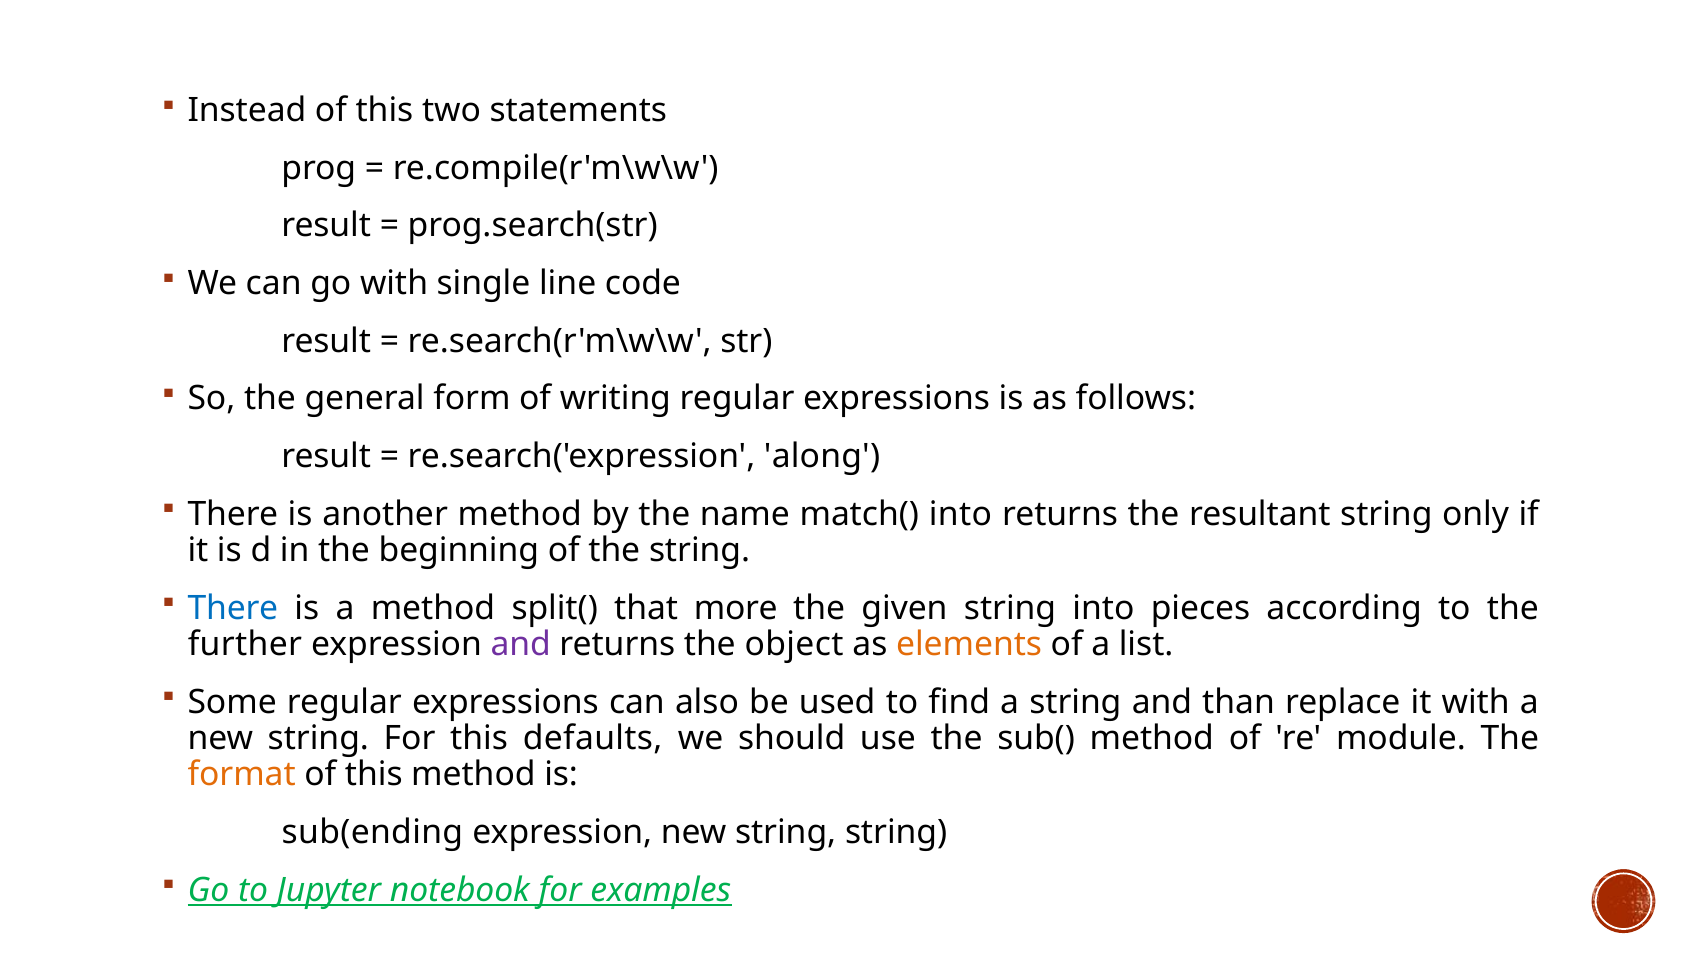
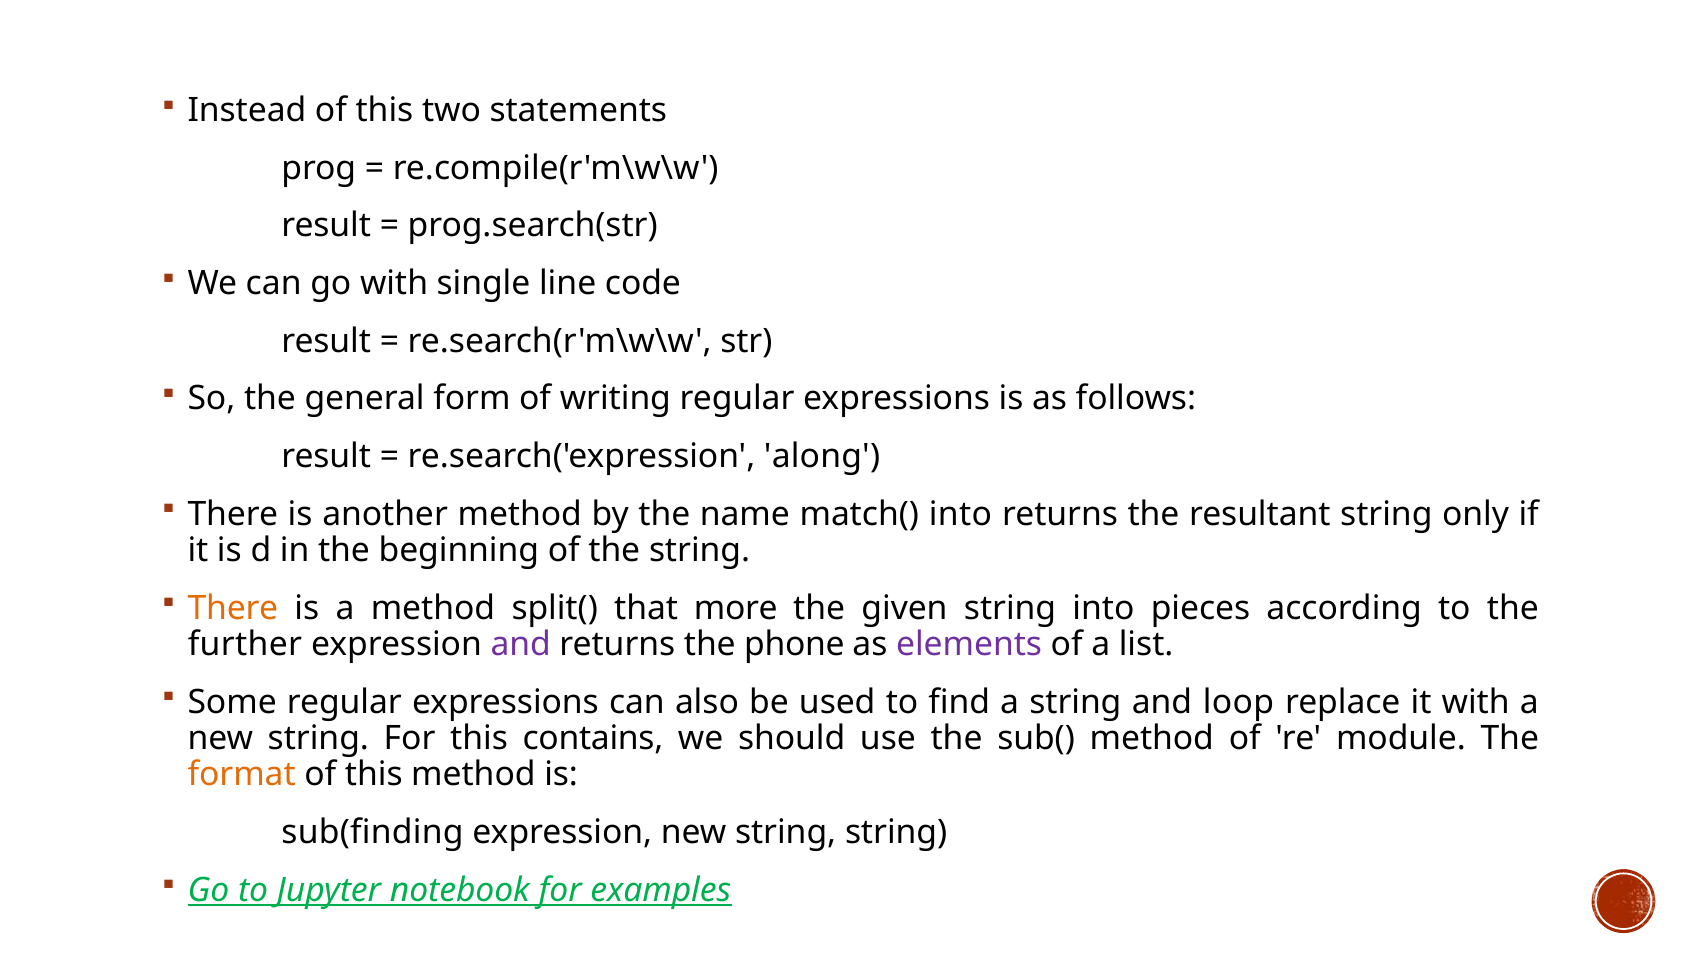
There colour: blue -> orange (233, 608)
object: object -> phone (794, 645)
elements colour: orange -> purple (969, 645)
than: than -> loop (1238, 702)
defaults: defaults -> contains (593, 739)
sub(ending: sub(ending -> sub(finding (372, 833)
